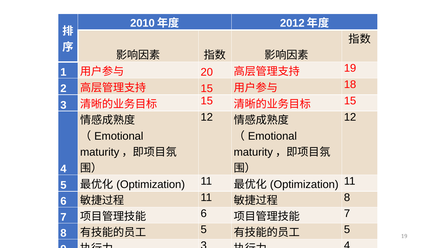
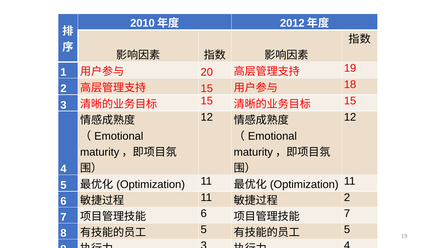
8: 8 -> 2 (347, 198)
